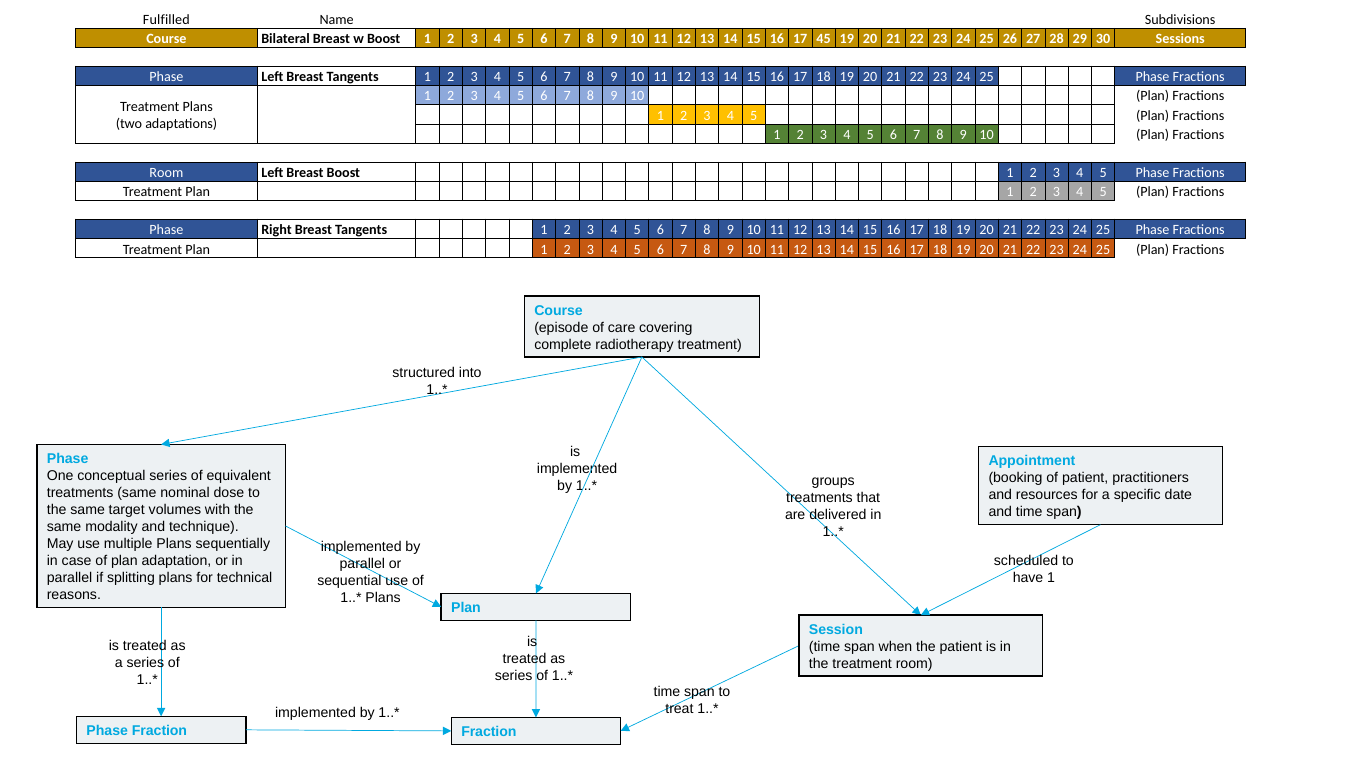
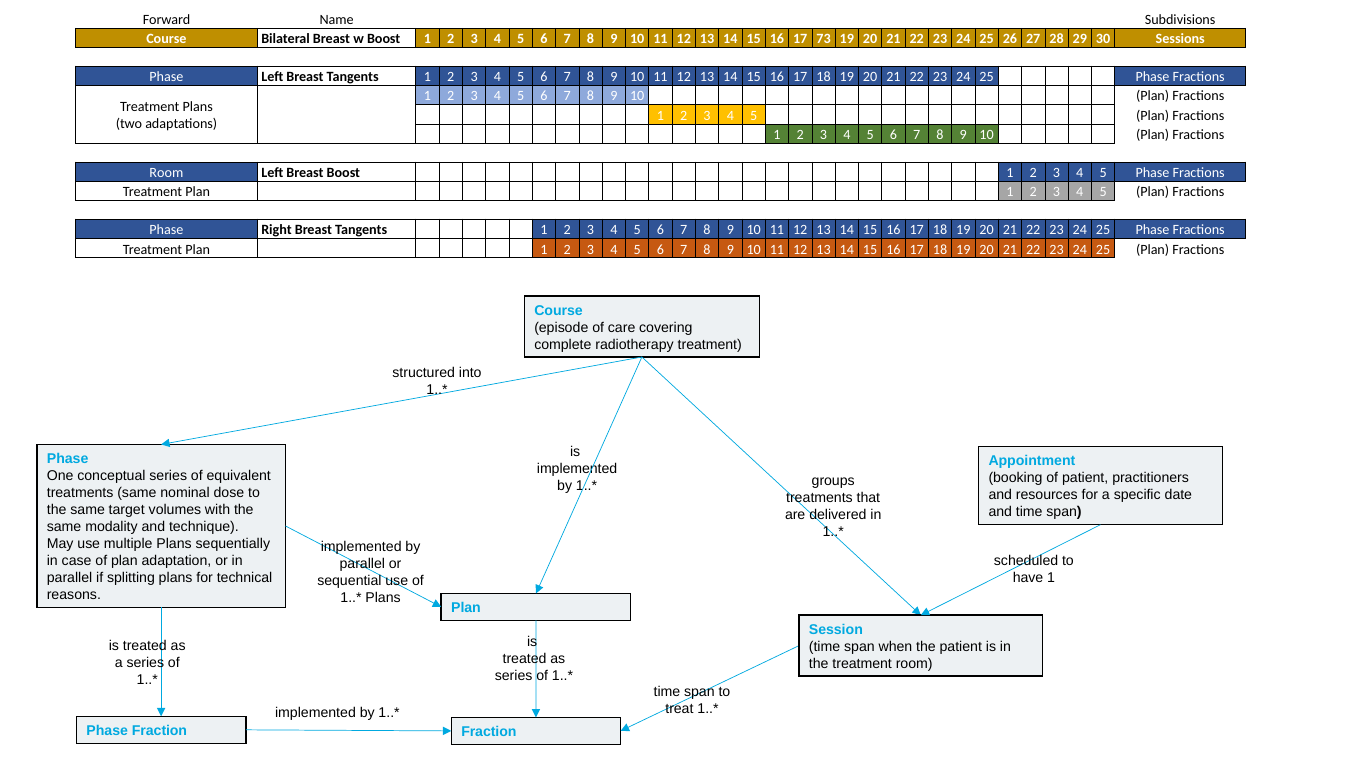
Fulfilled: Fulfilled -> Forward (167, 20)
45: 45 -> 73 (824, 39)
